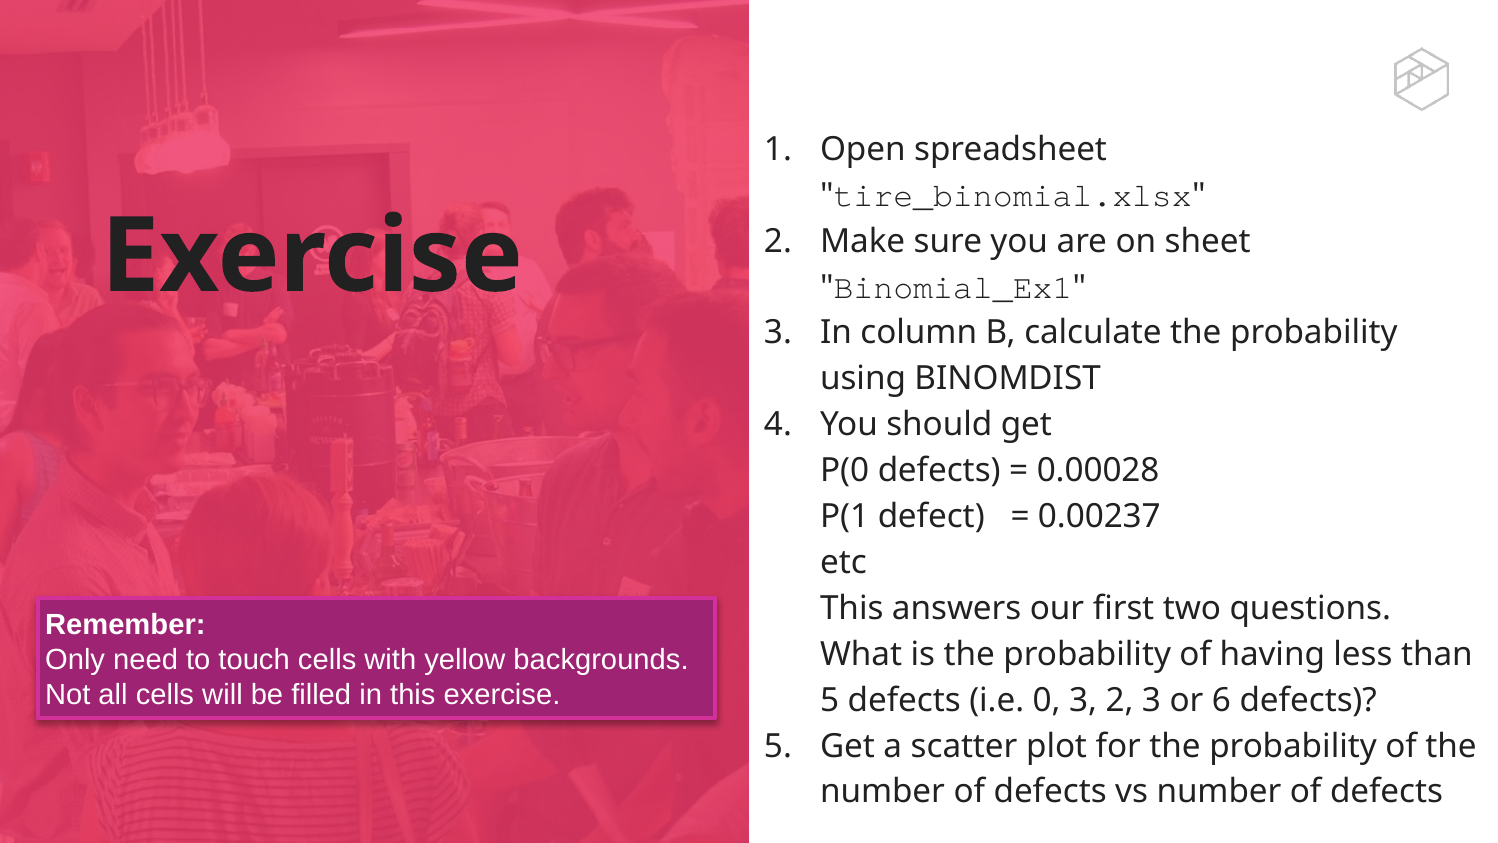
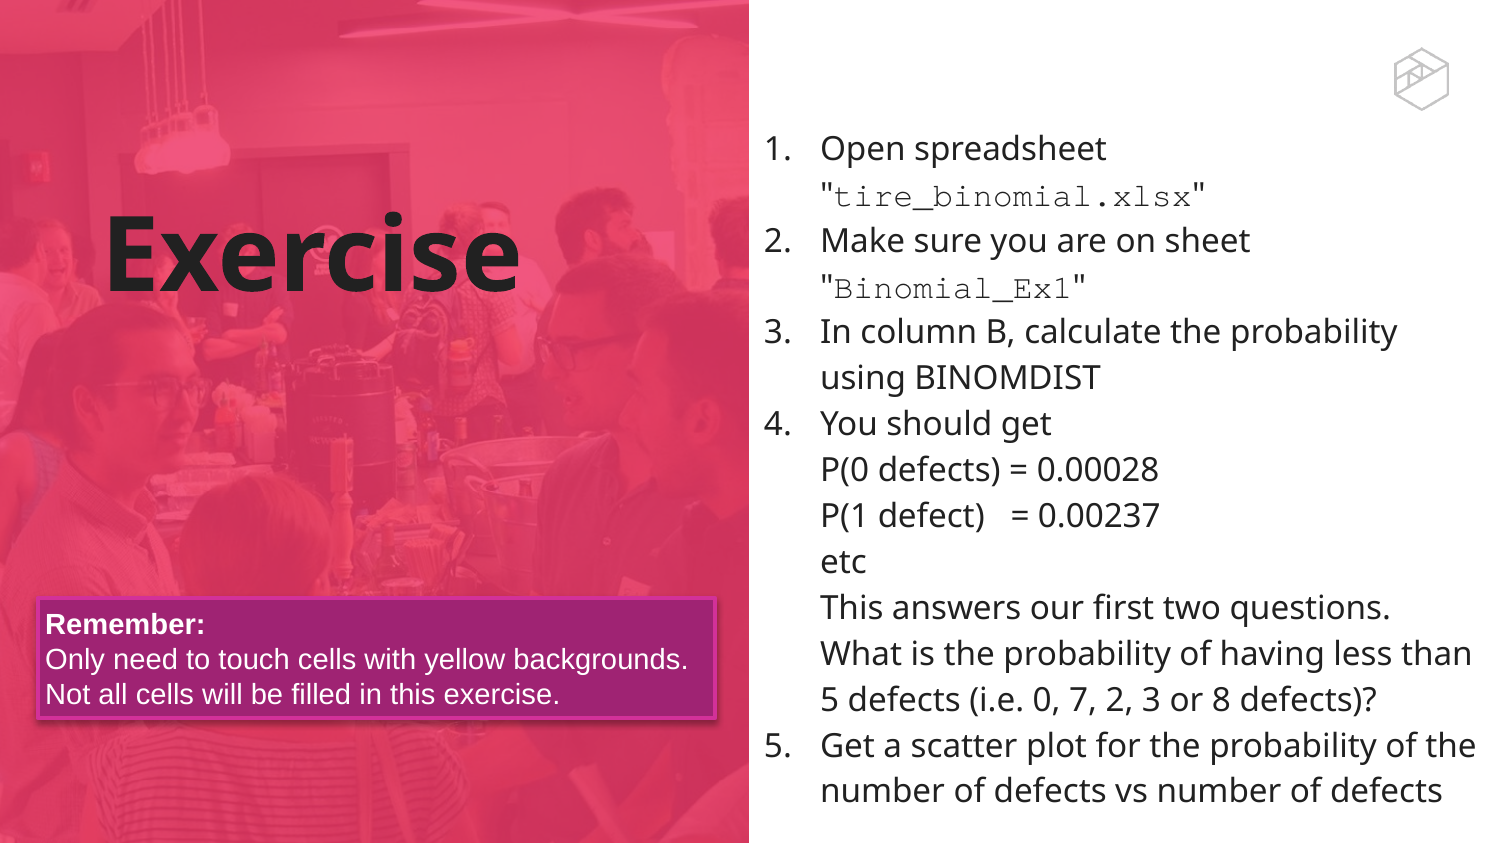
0 3: 3 -> 7 (1083, 700)
6: 6 -> 8 (1221, 700)
